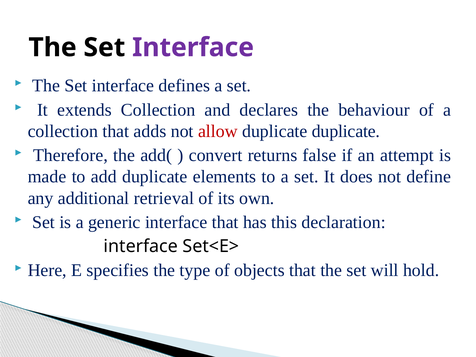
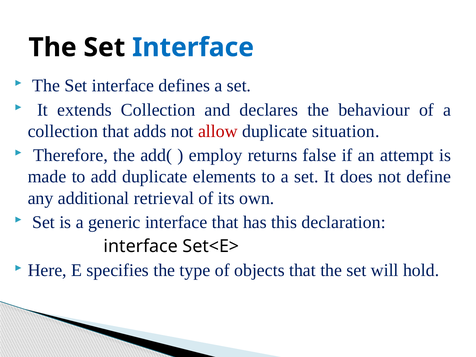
Interface colour: purple -> blue (193, 47)
duplicate duplicate: duplicate -> situation (346, 131)
convert: convert -> employ (216, 155)
